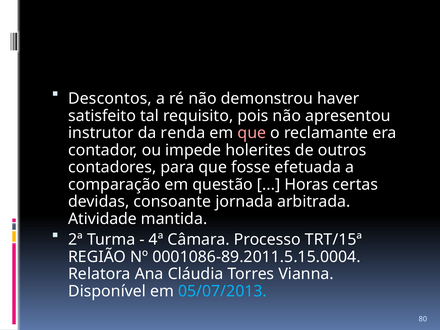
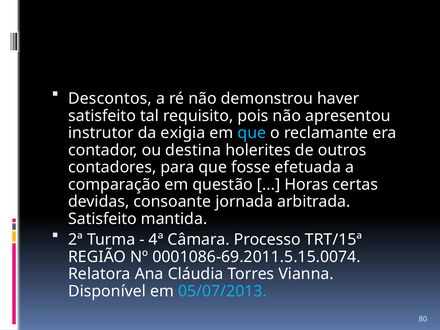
renda: renda -> exigia (183, 133)
que colour: pink -> light blue (252, 133)
impede: impede -> destina (193, 150)
Atividade: Atividade -> Satisfeito (102, 219)
0001086-89.2011.5.15.0004: 0001086-89.2011.5.15.0004 -> 0001086-69.2011.5.15.0074 (257, 257)
